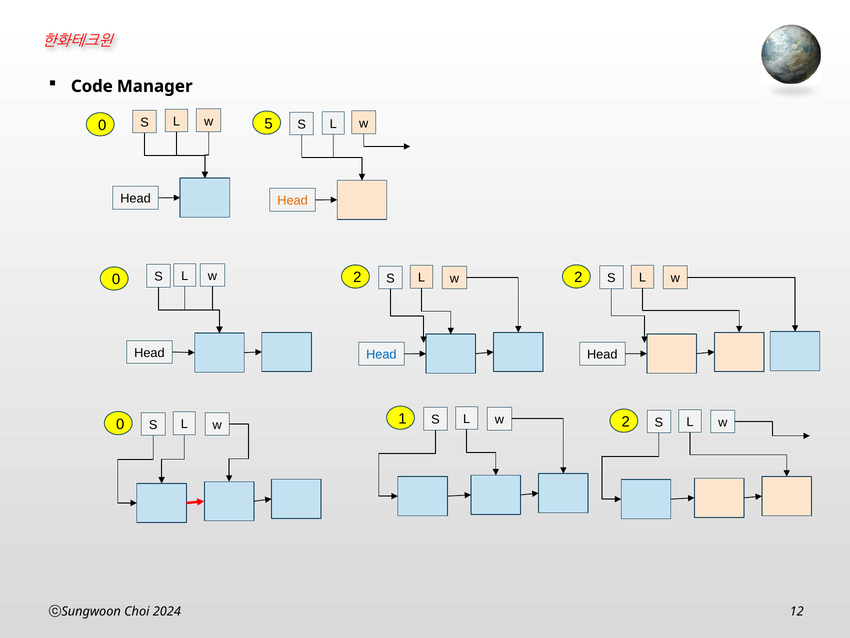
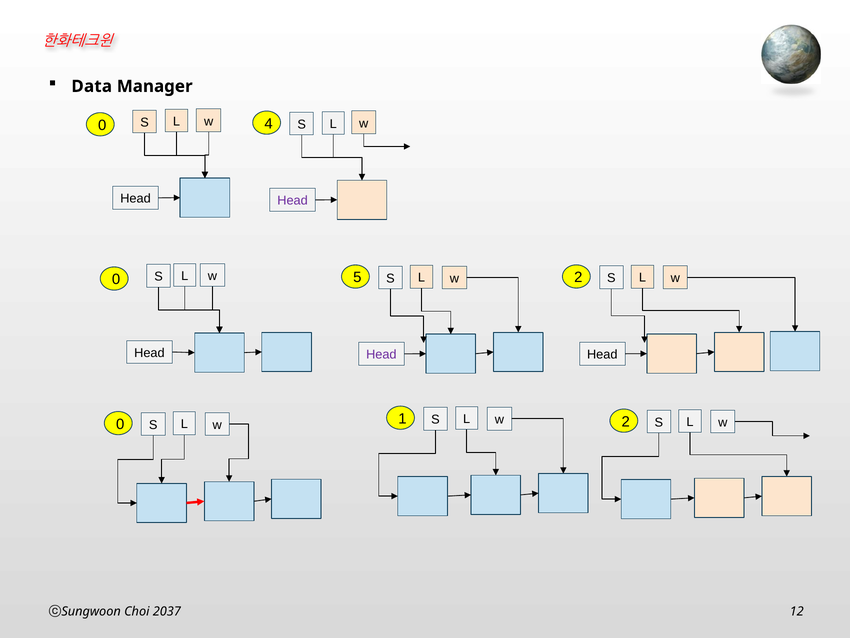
Code: Code -> Data (92, 86)
5: 5 -> 4 (269, 124)
Head colour: orange -> purple (293, 201)
0 2: 2 -> 5 (357, 277)
Head colour: blue -> purple (381, 355)
2024: 2024 -> 2037 (167, 612)
